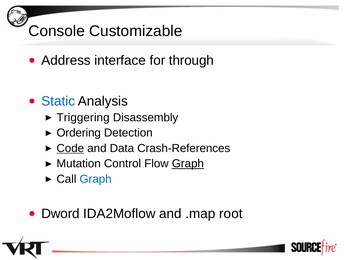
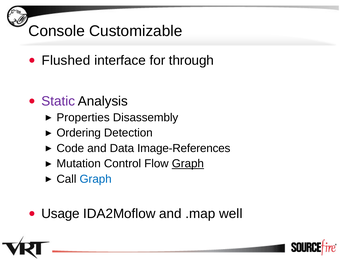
Address: Address -> Flushed (66, 60)
Static colour: blue -> purple (58, 101)
Triggering: Triggering -> Properties (83, 117)
Code underline: present -> none (70, 148)
Crash-References: Crash-References -> Image-References (184, 148)
Dword: Dword -> Usage (61, 213)
root: root -> well (231, 213)
